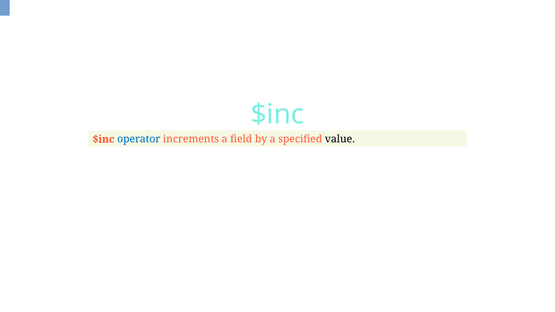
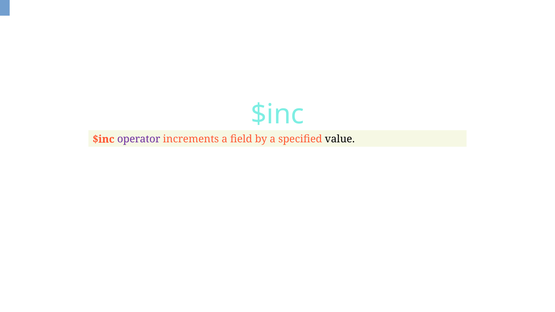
operator colour: blue -> purple (139, 139)
